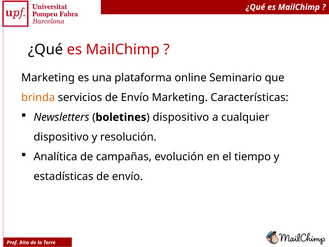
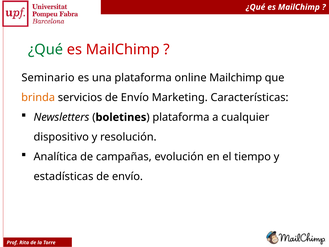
¿Qué colour: black -> green (46, 49)
Marketing: Marketing -> Seminario (48, 78)
online Seminario: Seminario -> Mailchimp (236, 78)
dispositivo: dispositivo -> plataforma (181, 117)
